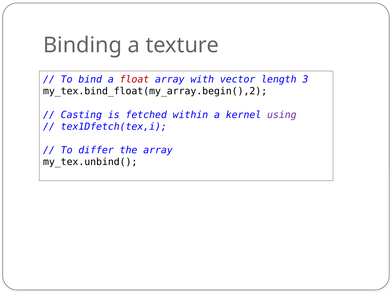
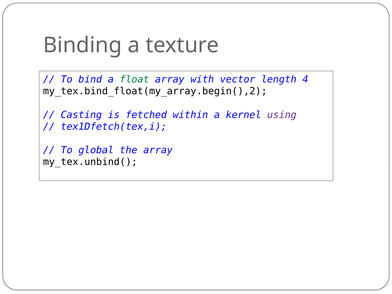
float colour: red -> green (134, 80)
3: 3 -> 4 (305, 80)
differ: differ -> global (96, 150)
